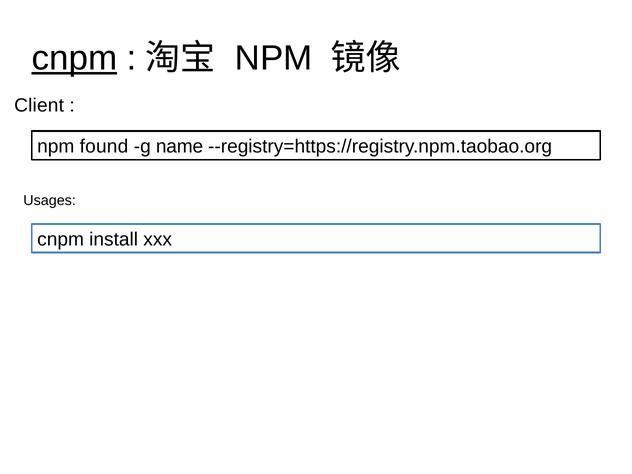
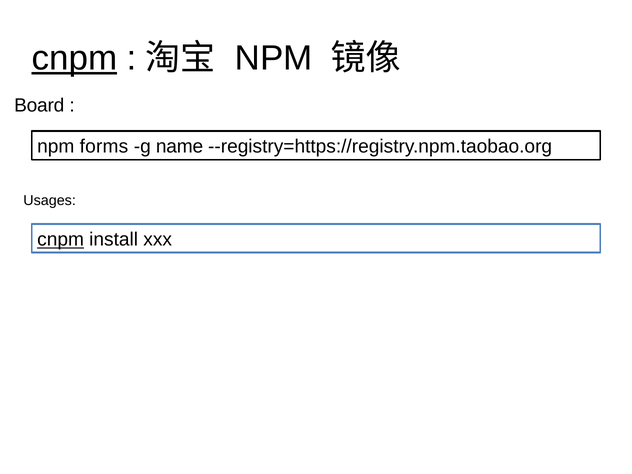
Client: Client -> Board (39, 105)
found: found -> forms (104, 147)
cnpm underline: none -> present (61, 240)
